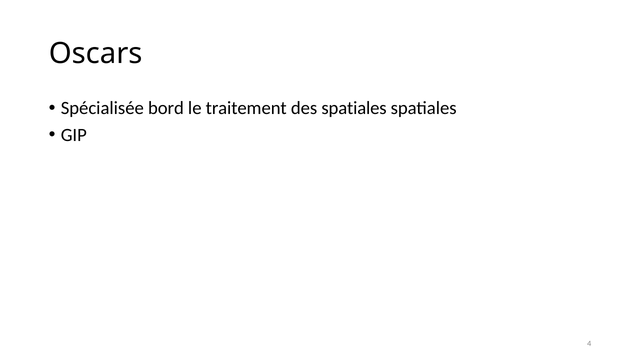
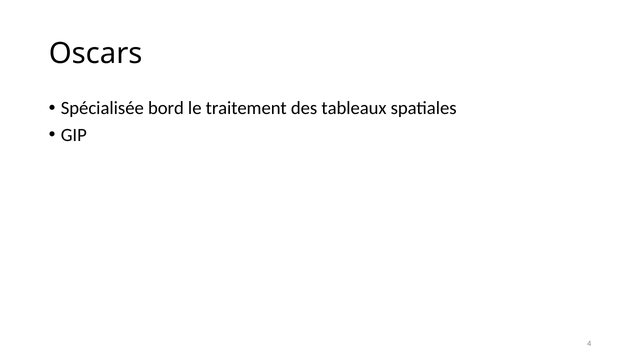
des spatiales: spatiales -> tableaux (354, 108)
